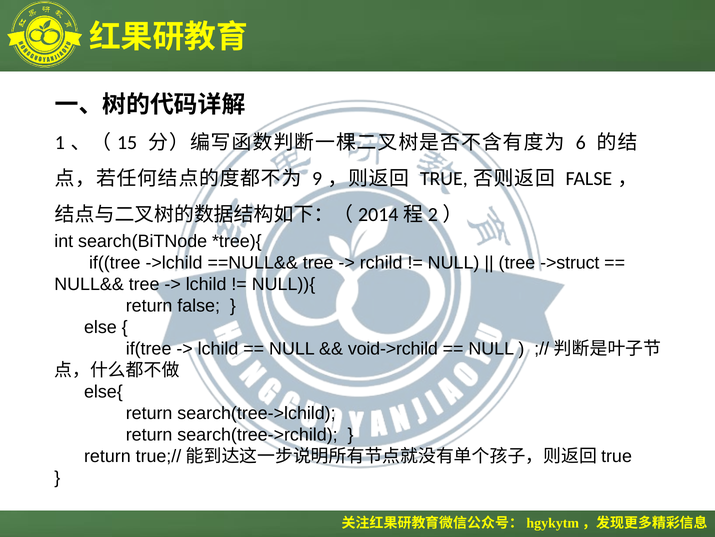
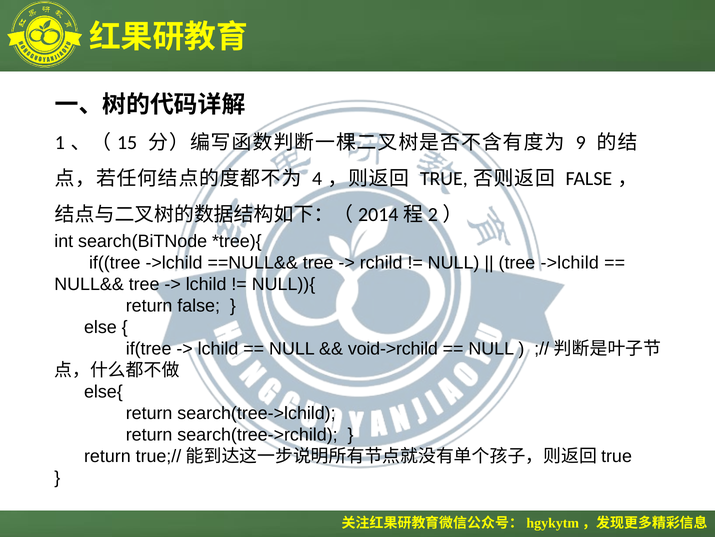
6: 6 -> 9 (581, 143)
9: 9 -> 4 (317, 178)
tree ->struct: ->struct -> ->lchild (570, 263)
